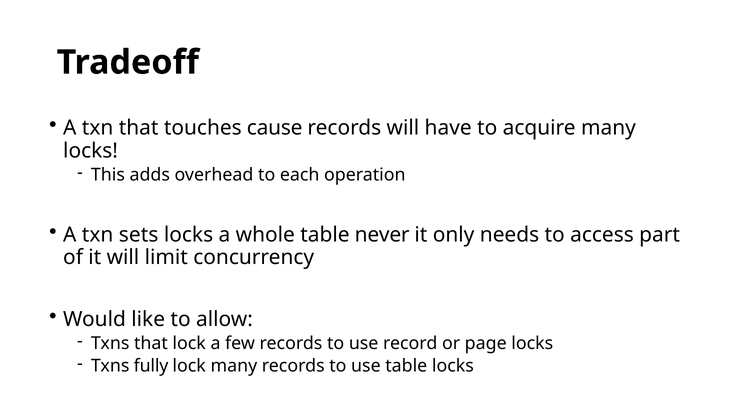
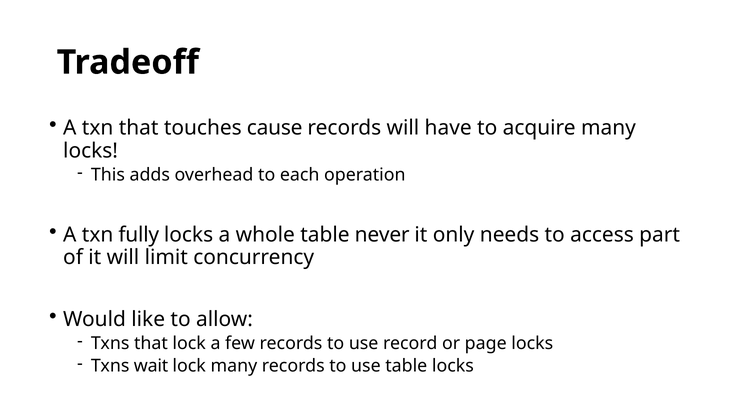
sets: sets -> fully (139, 235)
fully: fully -> wait (151, 366)
